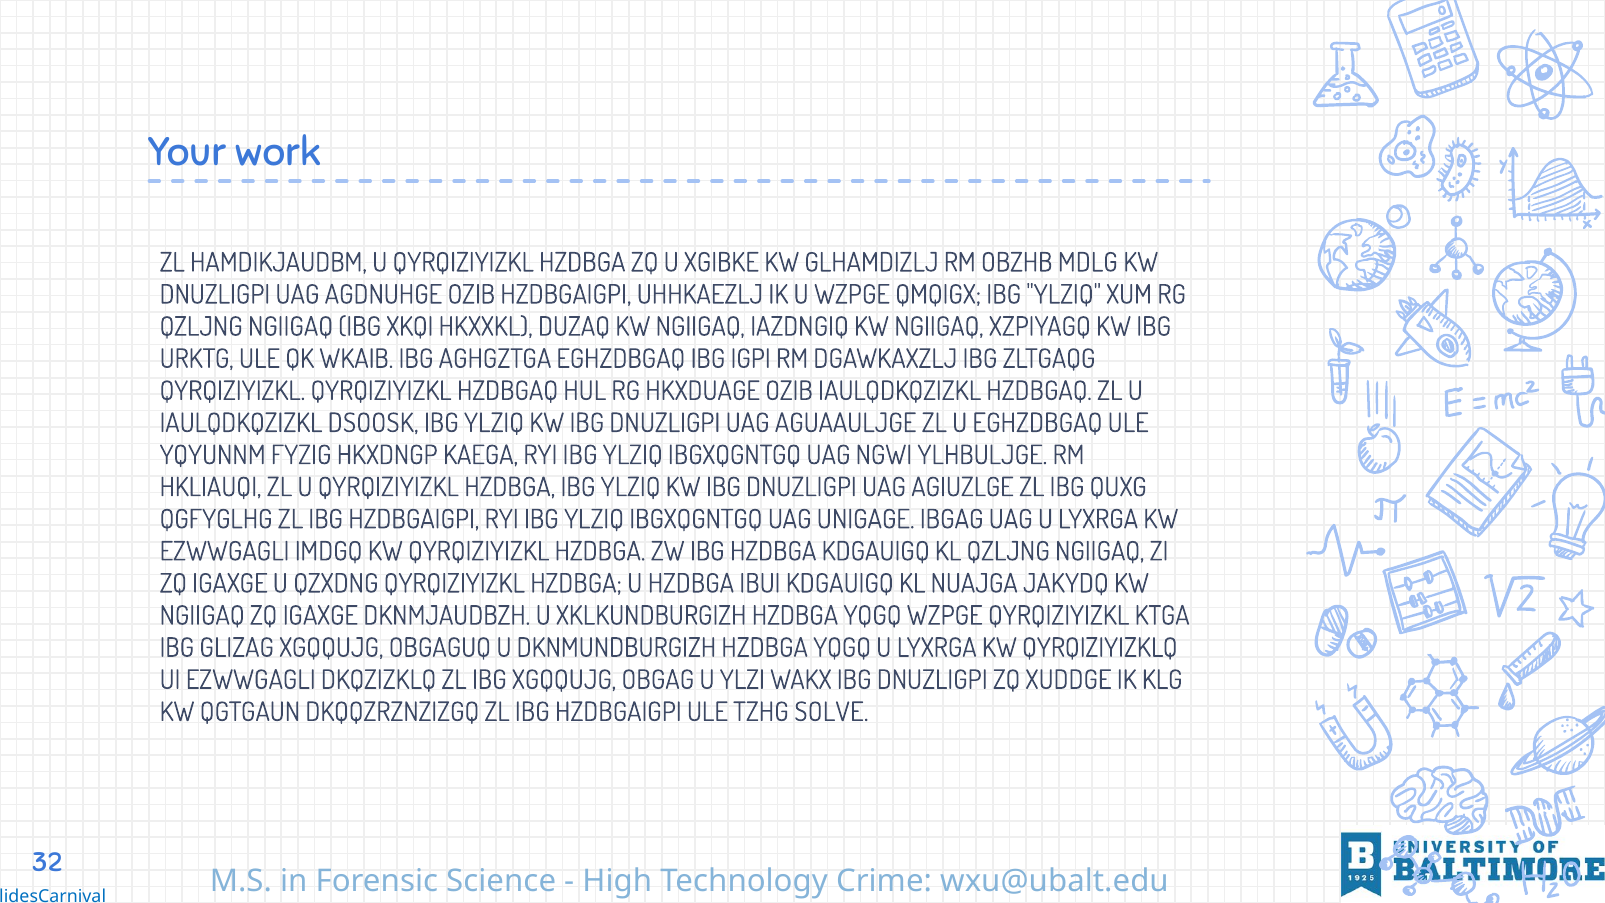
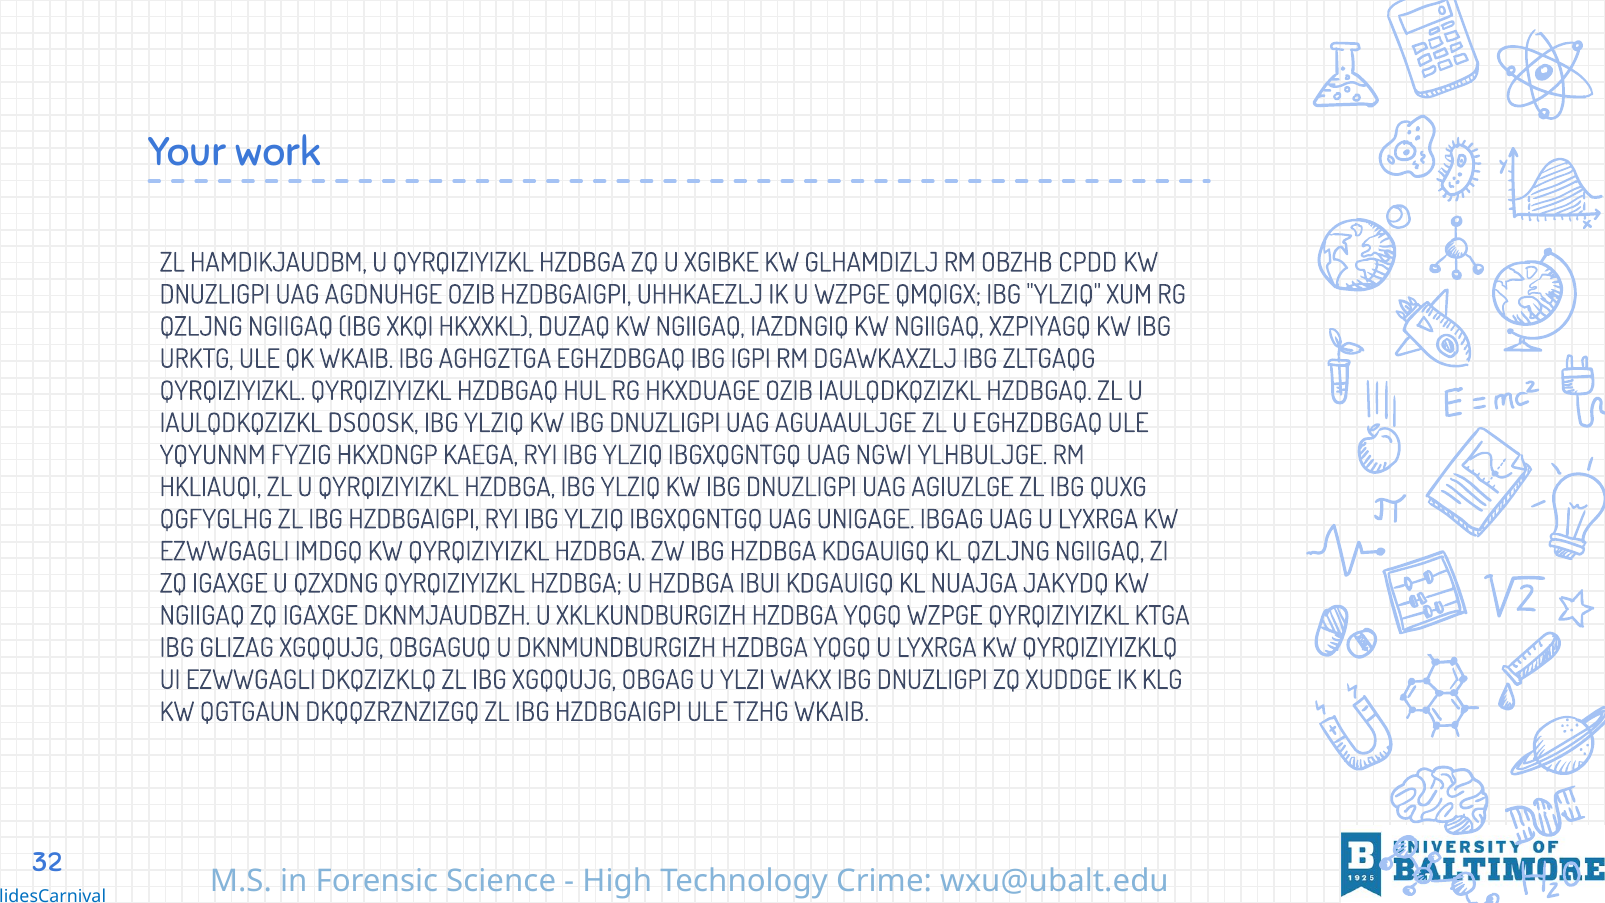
MDLG: MDLG -> CPDD (1088, 263)
TZHG SOLVE: SOLVE -> WKAIB (831, 712)
